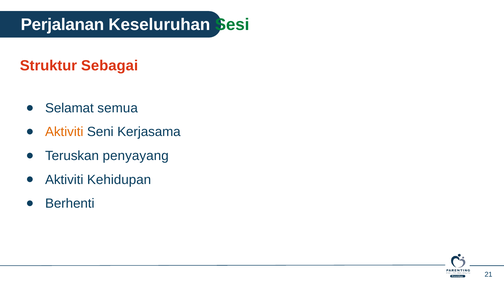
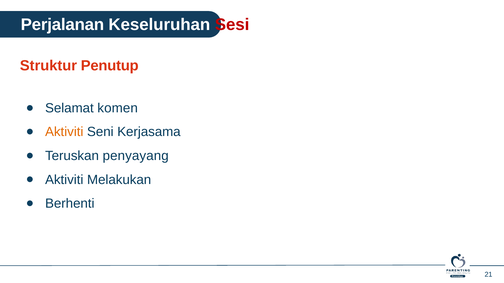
Sesi colour: green -> red (232, 25)
Sebagai: Sebagai -> Penutup (110, 66)
semua: semua -> komen (118, 108)
Kehidupan: Kehidupan -> Melakukan (119, 180)
